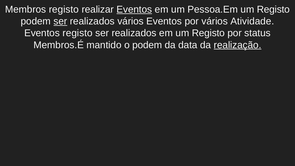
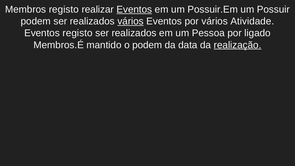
Pessoa.Em: Pessoa.Em -> Possuir.Em (213, 10)
Registo: Registo -> Possuir (273, 10)
ser underline: present -> none (60, 21)
vários underline: none -> present (131, 21)
em um Registo: Registo -> Pessoa (208, 33)
status: status -> ligado (258, 33)
